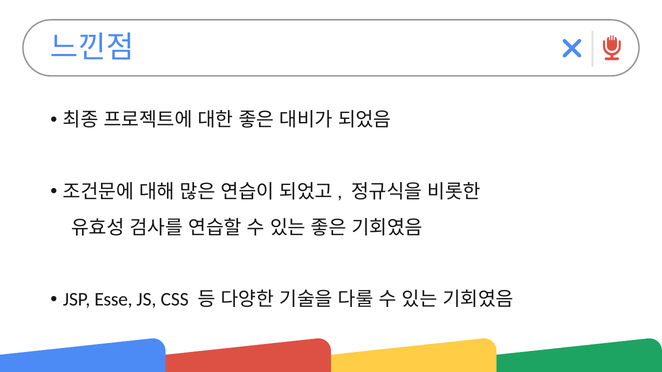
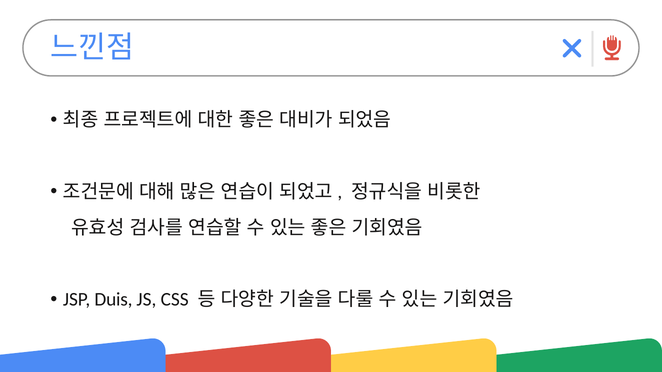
Esse: Esse -> Duis (113, 300)
